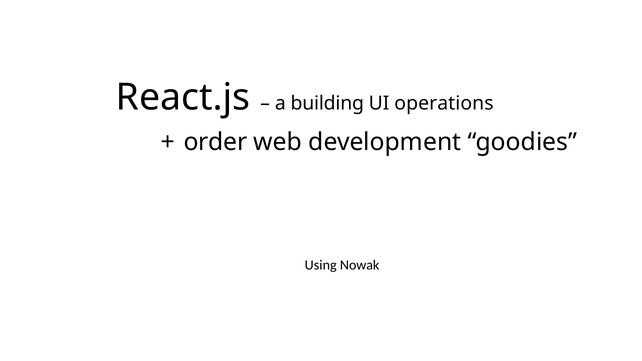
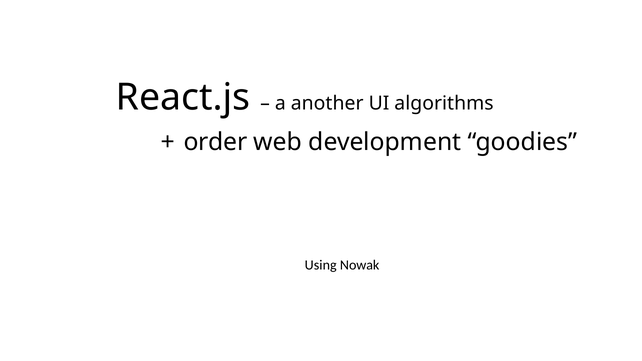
building: building -> another (327, 103)
operations: operations -> algorithms (444, 103)
